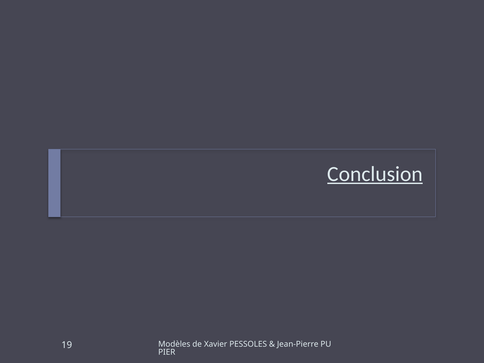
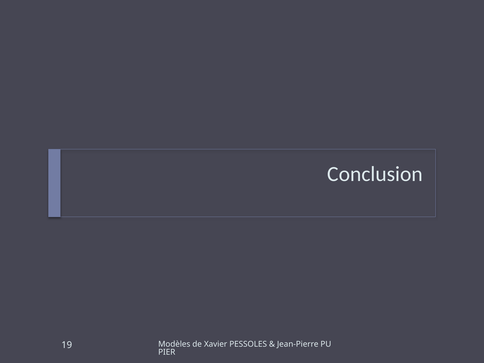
Conclusion underline: present -> none (375, 174)
